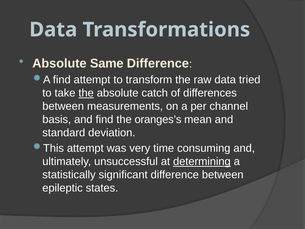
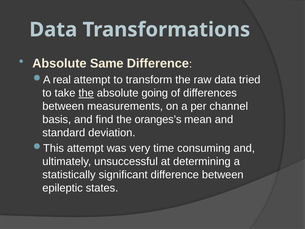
find: find -> real (62, 80)
catch: catch -> going (155, 93)
determining underline: present -> none (202, 161)
